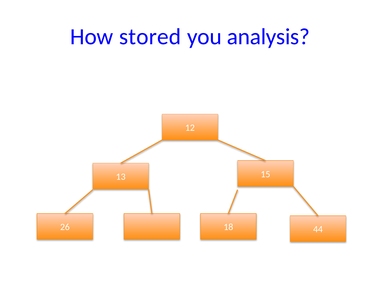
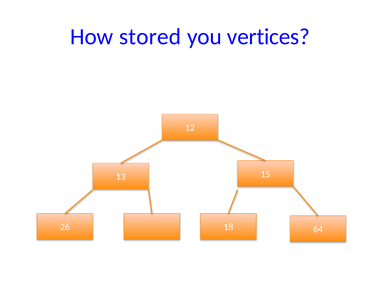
analysis: analysis -> vertices (268, 37)
44: 44 -> 64 (318, 229)
